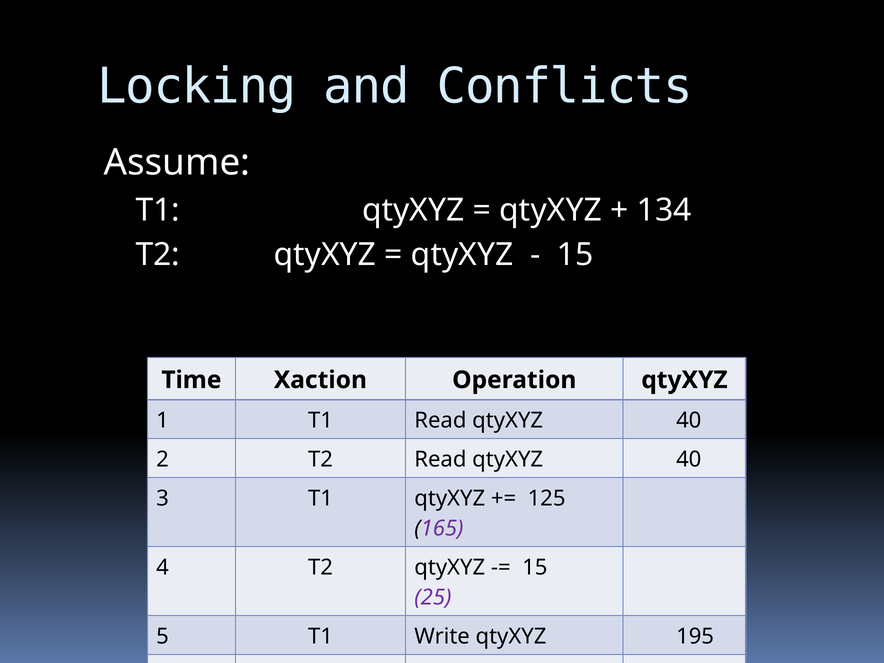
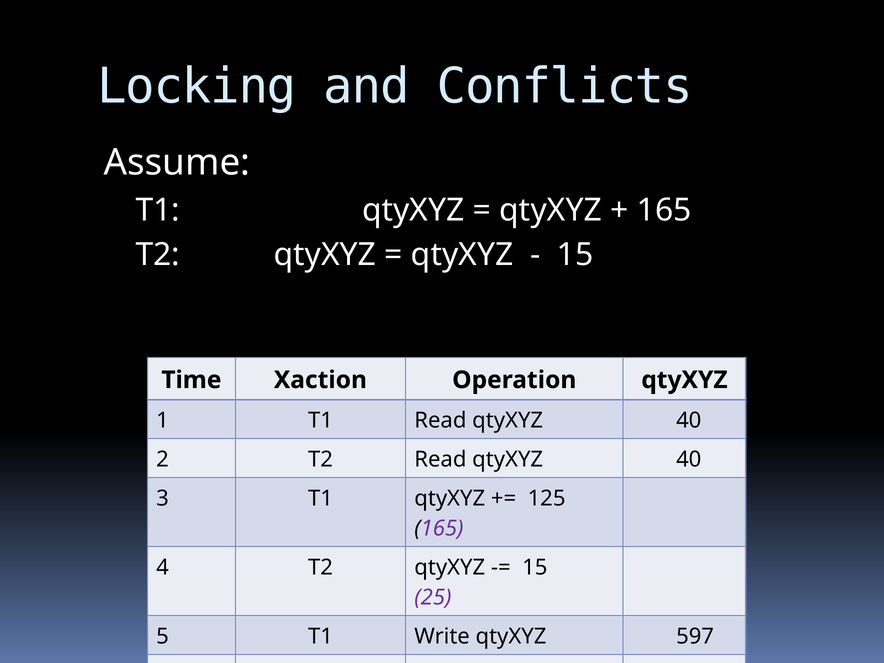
134: 134 -> 165 (664, 210)
195: 195 -> 597 (695, 636)
